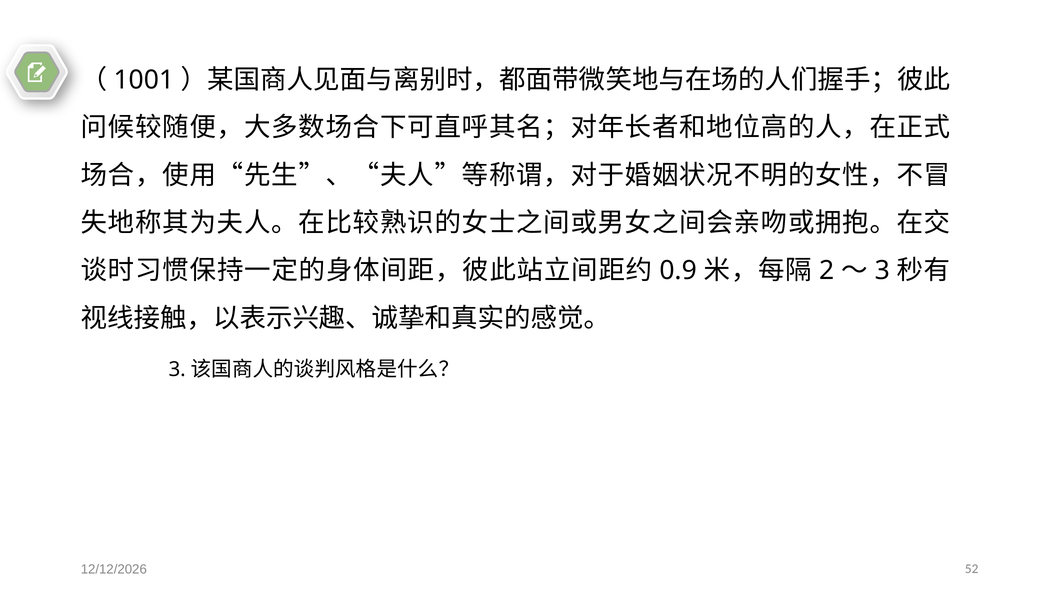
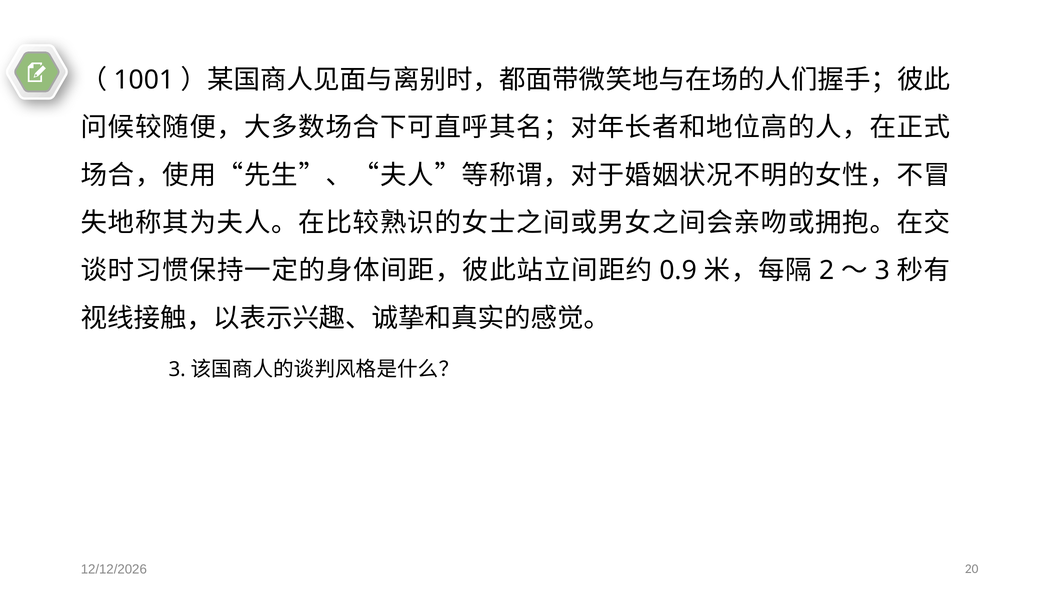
52: 52 -> 20 (972, 569)
